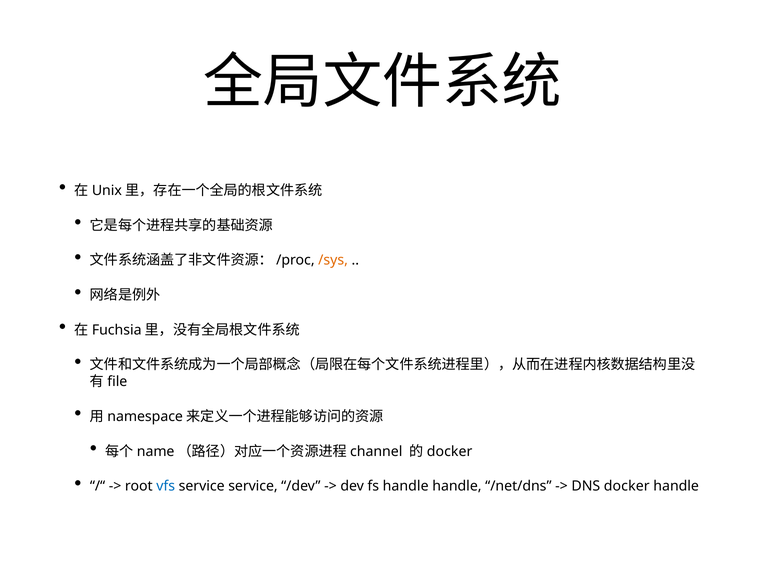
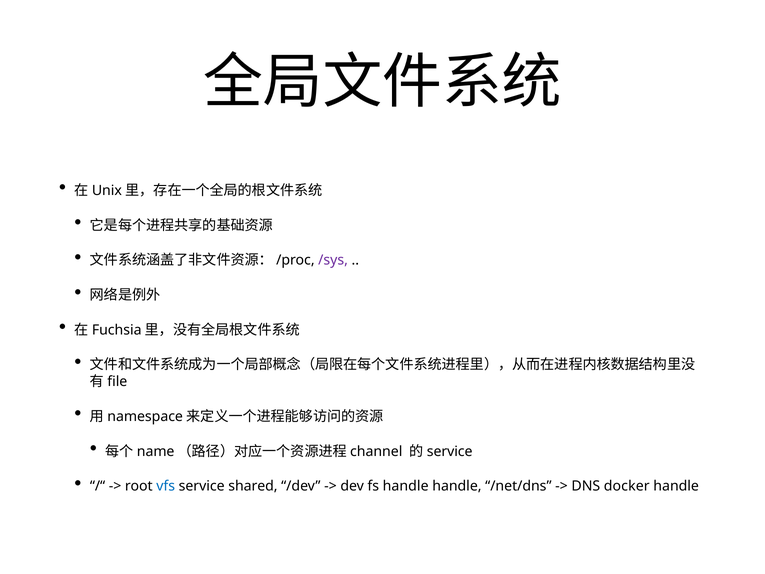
/sys colour: orange -> purple (333, 260)
docker: docker -> service (450, 451)
service service: service -> shared (253, 486)
